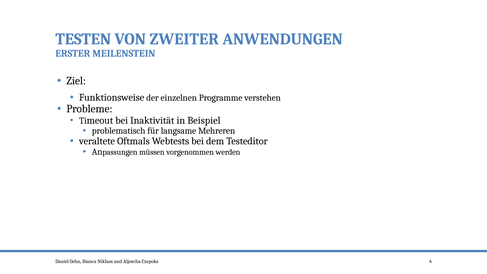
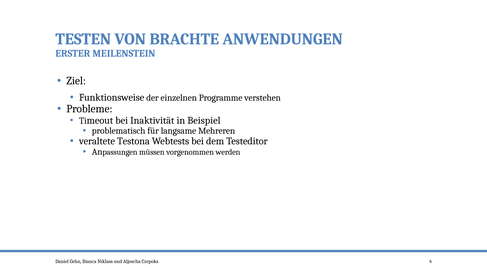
ZWEITER: ZWEITER -> BRACHTE (184, 39)
Oftmals: Oftmals -> Testona (133, 141)
